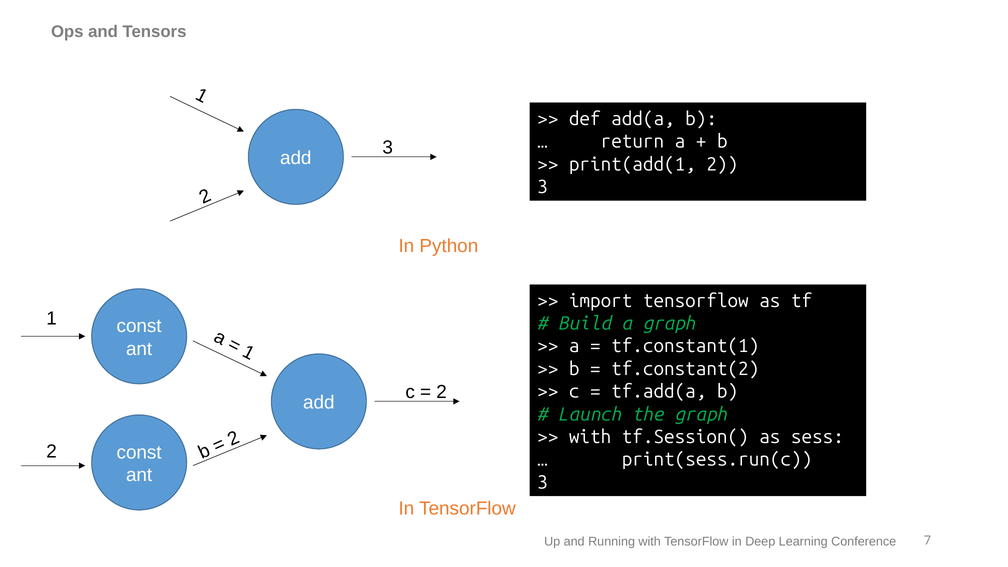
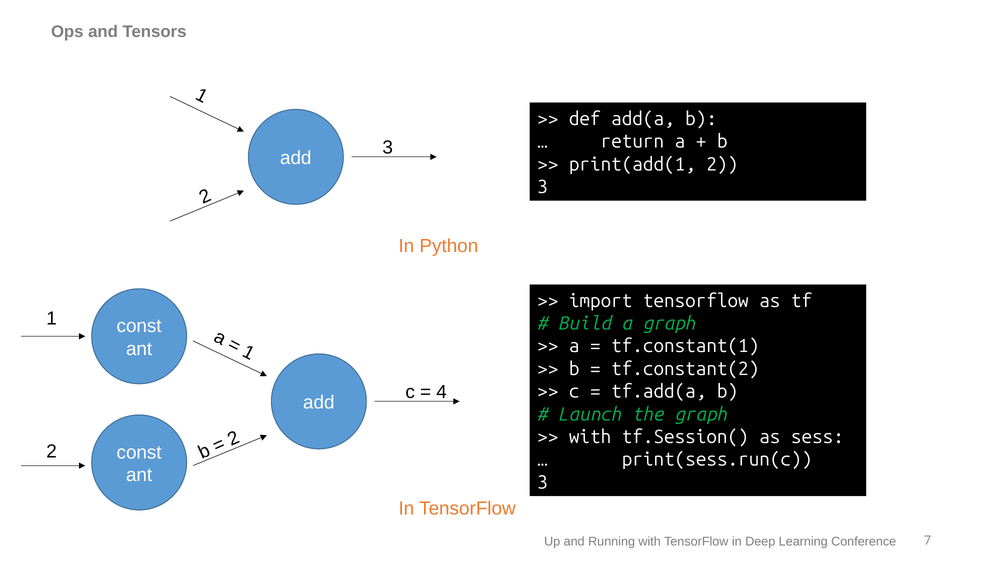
2: 2 -> 4 (442, 392)
